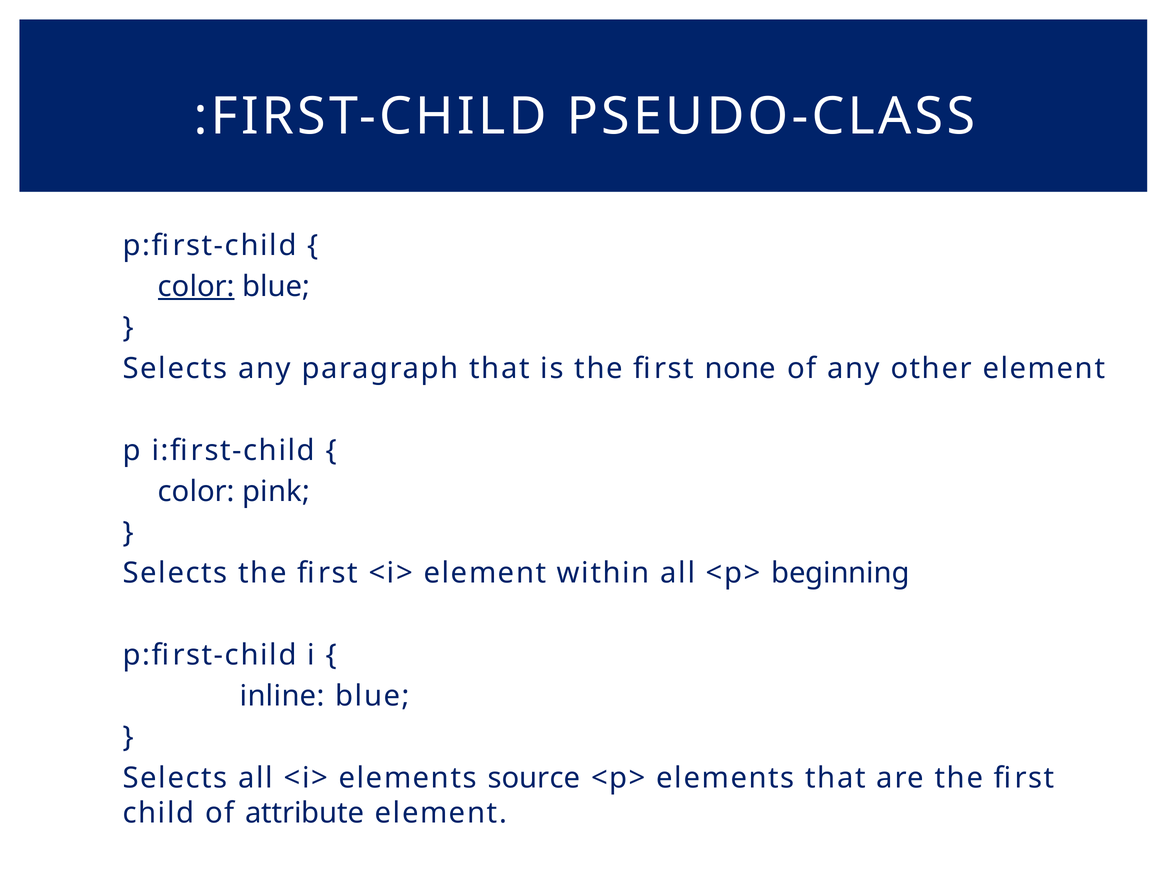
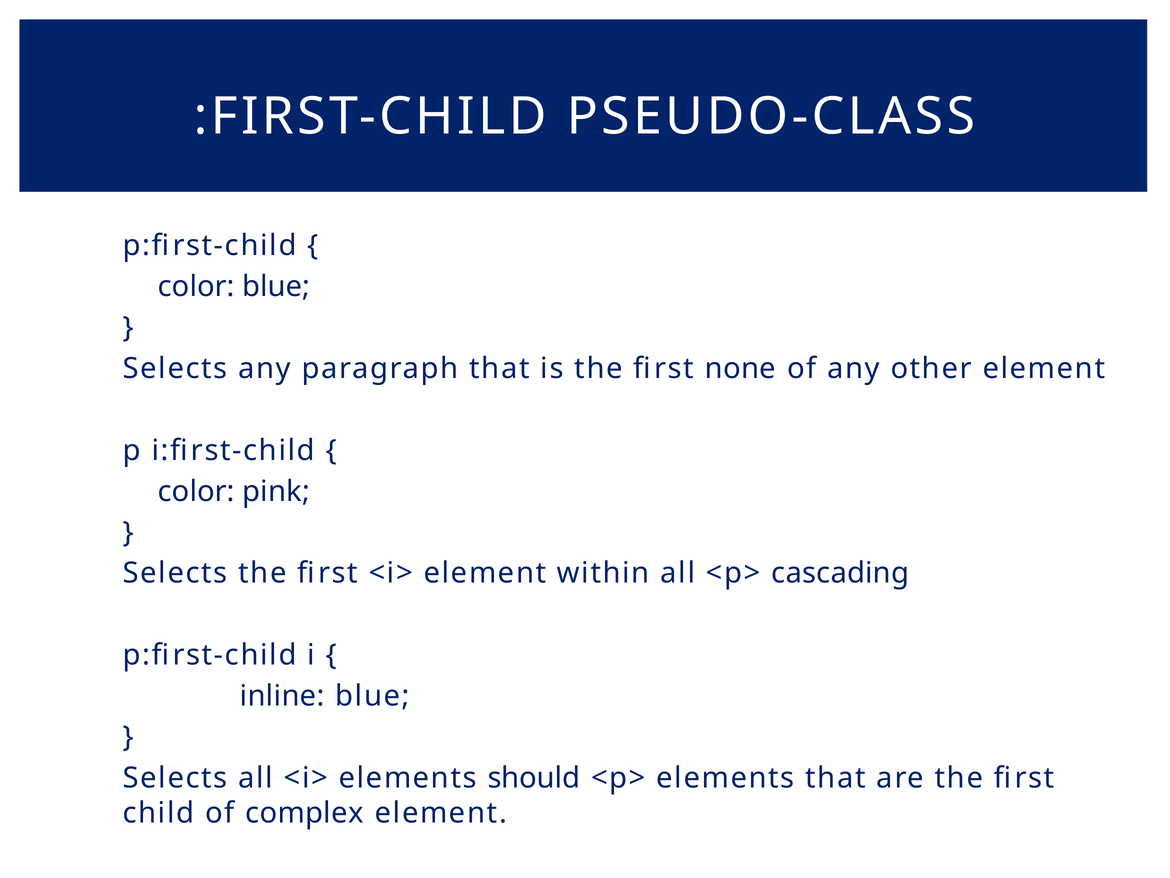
color underline: present -> none (196, 286)
beginning: beginning -> cascading (840, 573)
source: source -> should (534, 778)
attribute: attribute -> complex (304, 813)
